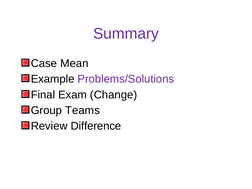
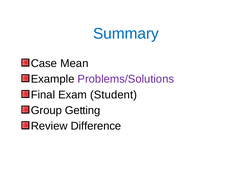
Summary colour: purple -> blue (126, 34)
Change: Change -> Student (114, 95)
Teams: Teams -> Getting (83, 110)
